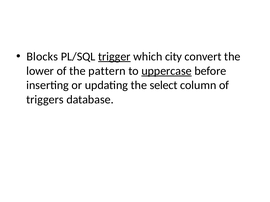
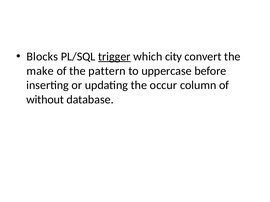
lower: lower -> make (40, 71)
uppercase underline: present -> none (167, 71)
select: select -> occur (163, 85)
triggers: triggers -> without (45, 100)
